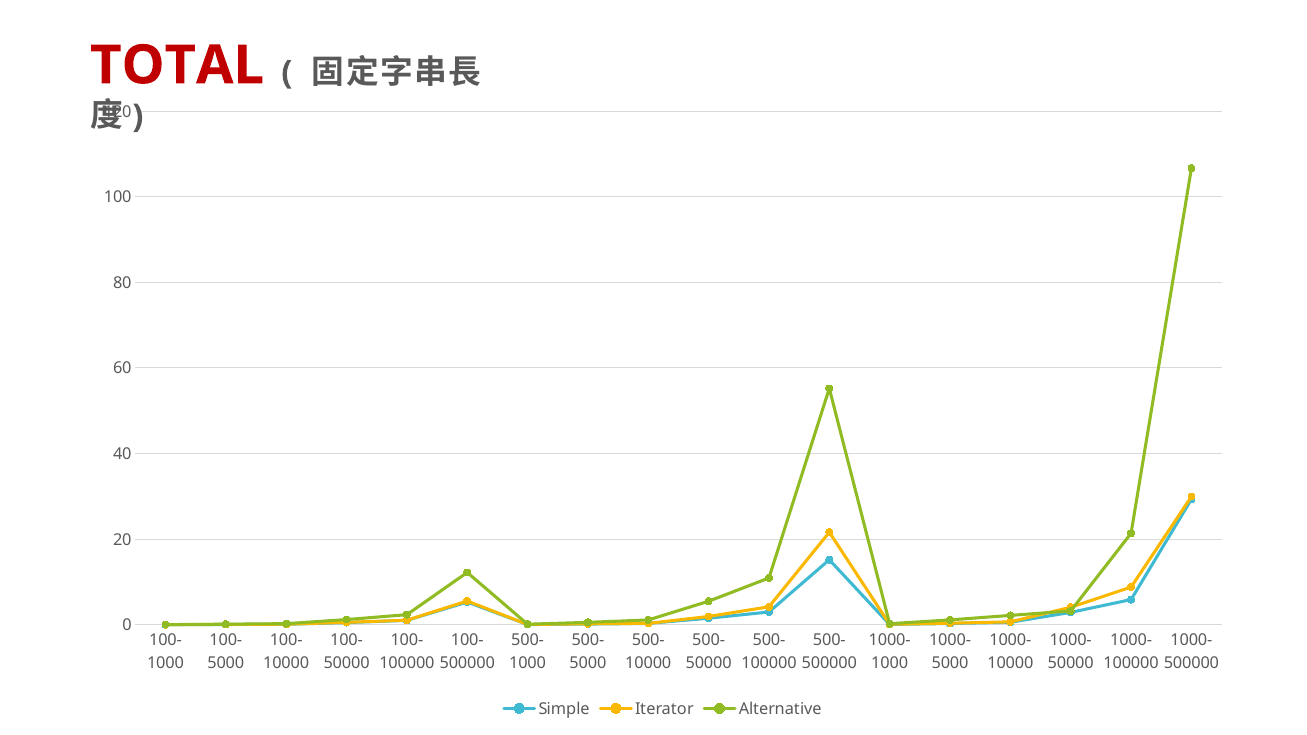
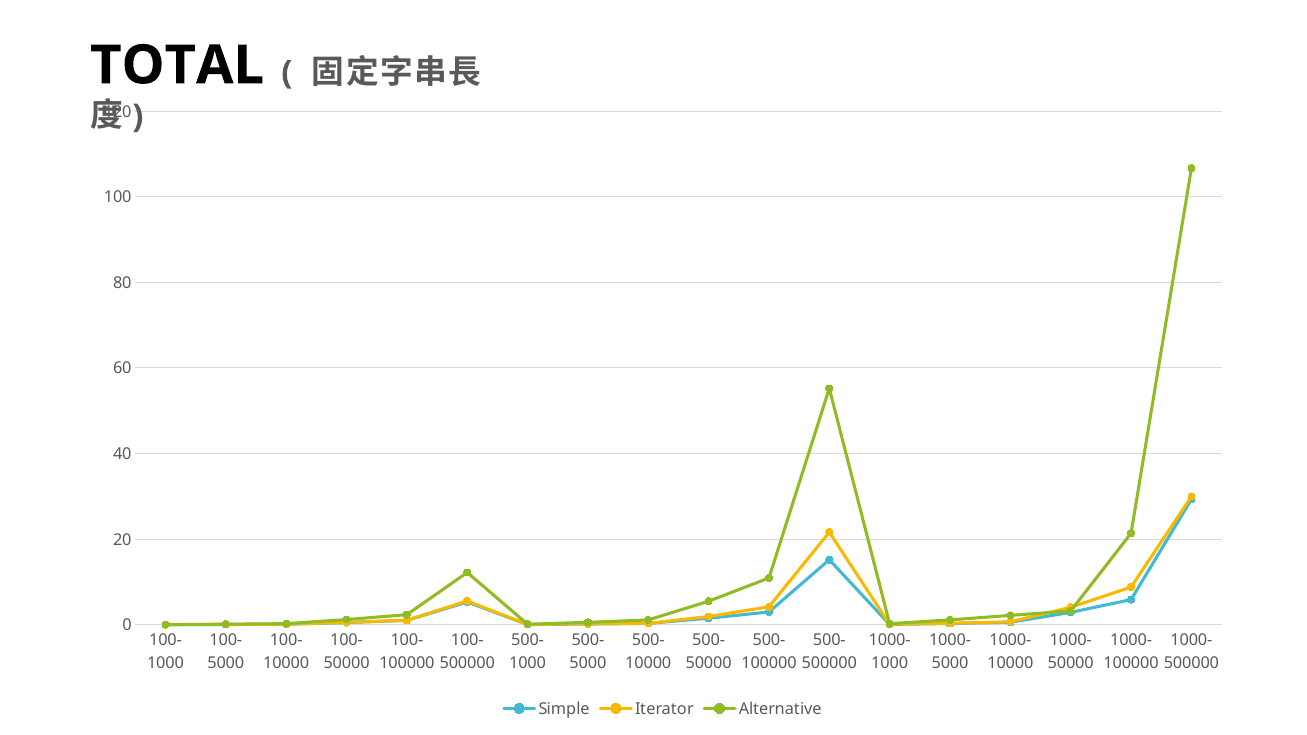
TOTAL colour: red -> black (177, 65)
